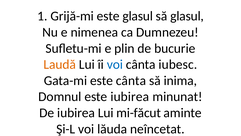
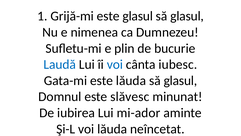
Laudă colour: orange -> blue (60, 64)
este cânta: cânta -> lăuda (131, 80)
inima: inima -> glasul (180, 80)
este iubirea: iubirea -> slăvesc (130, 96)
mi-făcut: mi-făcut -> mi-ador (138, 112)
